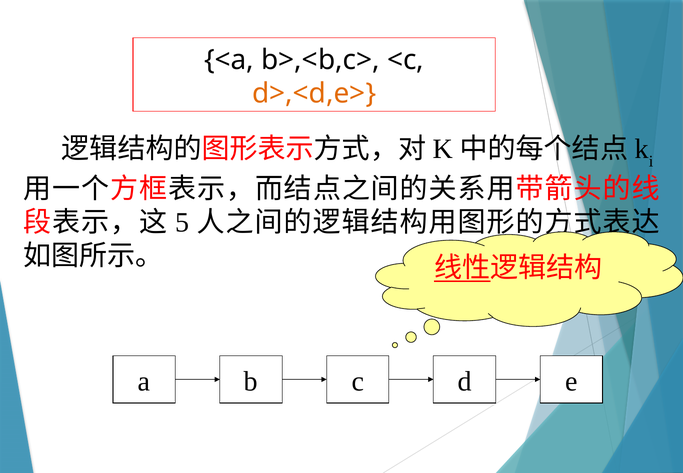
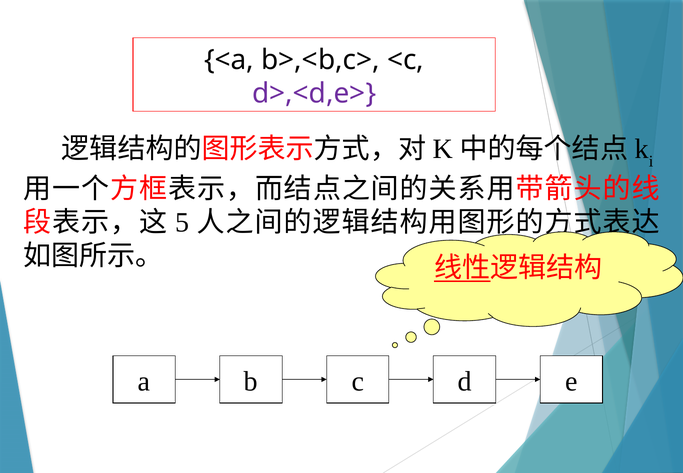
d>,<d,e> colour: orange -> purple (314, 93)
